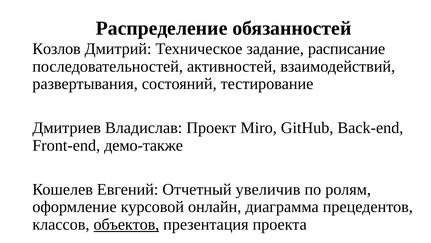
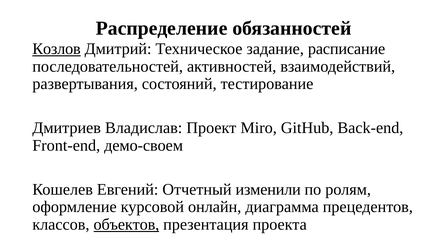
Козлов underline: none -> present (57, 49)
демо-также: демо-также -> демо-своем (144, 145)
увеличив: увеличив -> изменили (268, 189)
